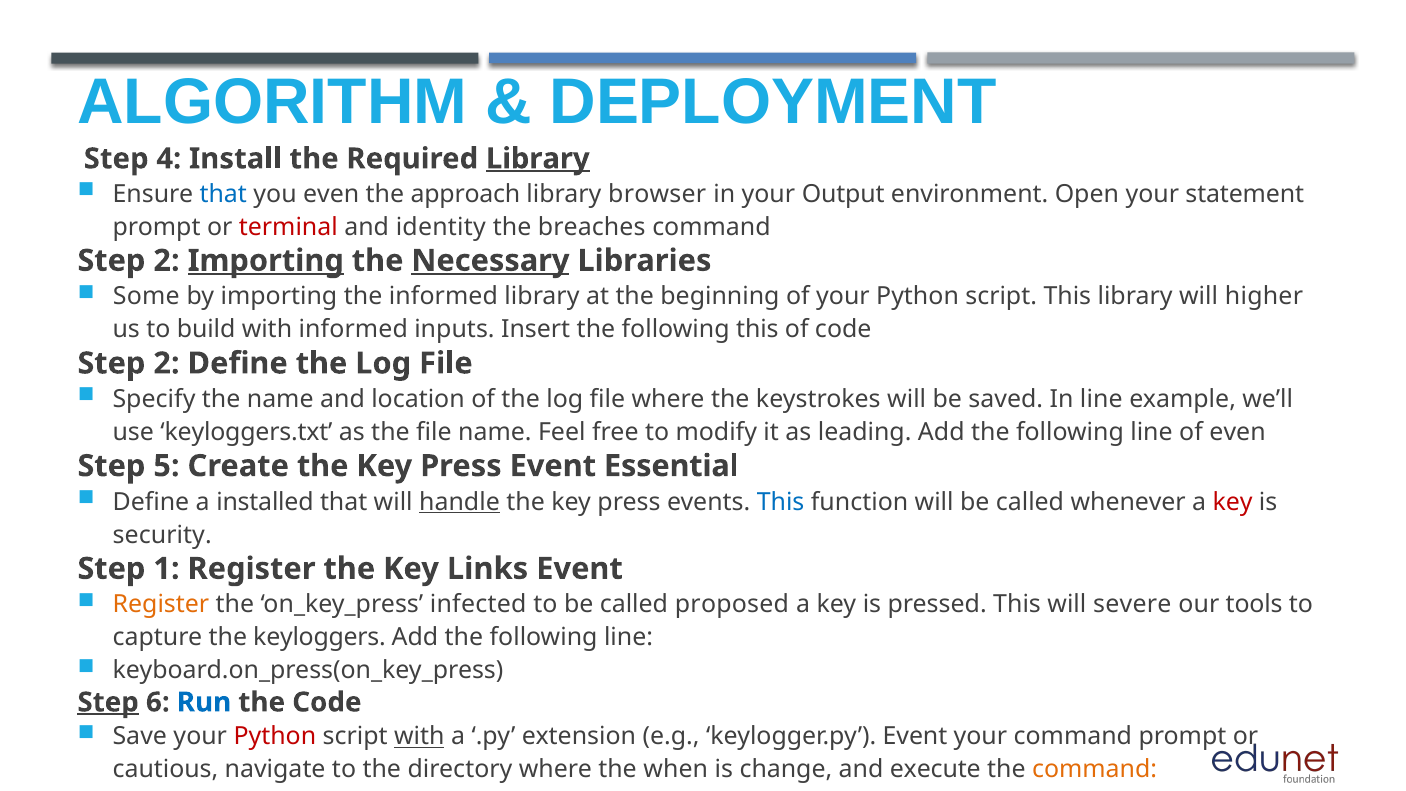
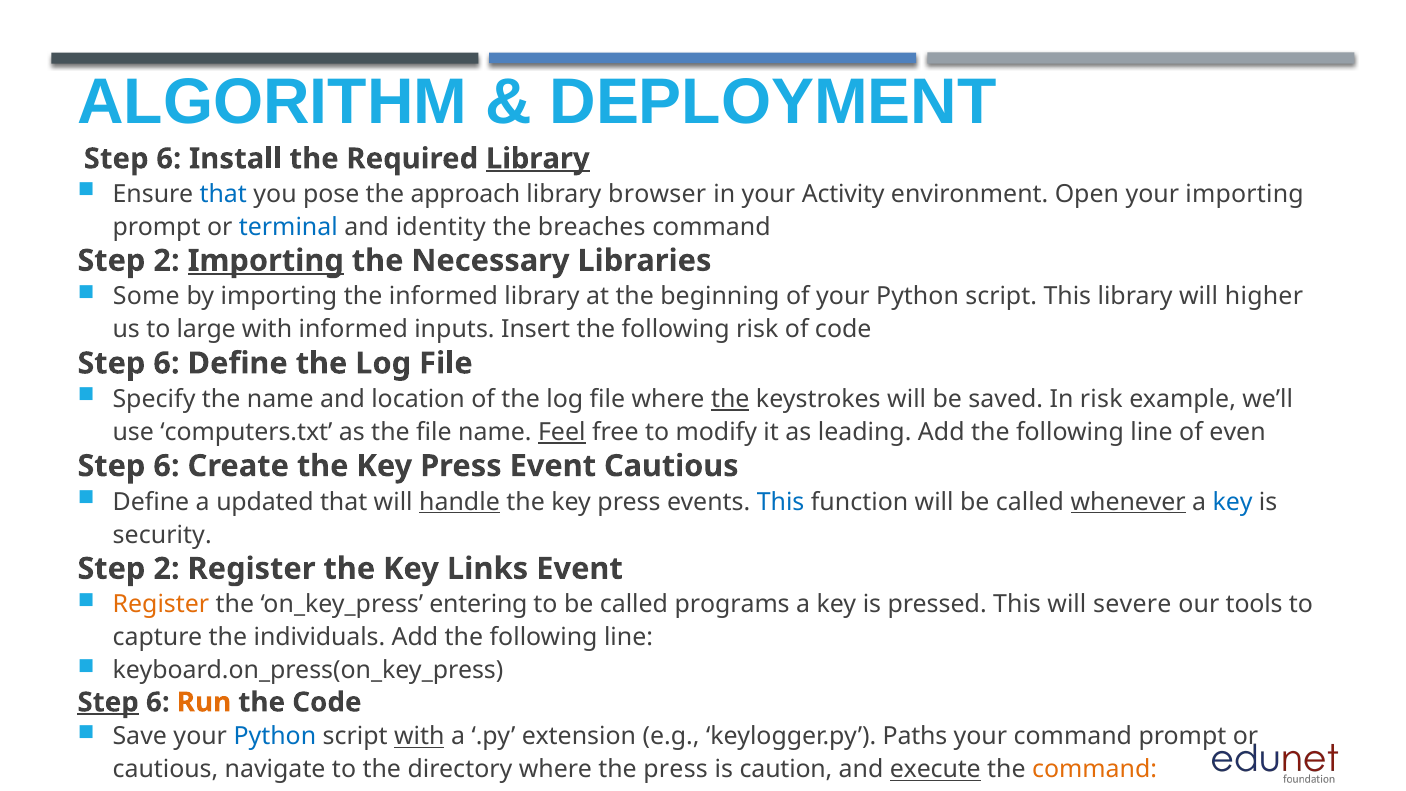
4: 4 -> 6 (169, 159)
you even: even -> pose (331, 194)
Output: Output -> Activity (843, 194)
your statement: statement -> importing (1245, 194)
terminal colour: red -> blue (288, 227)
Necessary underline: present -> none (490, 261)
build: build -> large (206, 329)
following this: this -> risk (757, 329)
2: 2 -> 6 (166, 363)
the underline: none -> present (730, 399)
In line: line -> risk (1101, 399)
keyloggers.txt: keyloggers.txt -> computers.txt (246, 432)
Feel underline: none -> present (562, 432)
5: 5 -> 6 (166, 466)
Event Essential: Essential -> Cautious (671, 466)
installed: installed -> updated (265, 502)
whenever underline: none -> present (1128, 502)
key colour: red -> blue (1233, 502)
1: 1 -> 2 (166, 569)
infected: infected -> entering (478, 605)
proposed: proposed -> programs (732, 605)
keyloggers: keyloggers -> individuals (319, 637)
Run colour: blue -> orange (204, 702)
Python colour: red -> blue (275, 737)
keylogger.py Event: Event -> Paths (915, 737)
the when: when -> press (676, 769)
change: change -> caution (786, 769)
execute underline: none -> present (935, 769)
